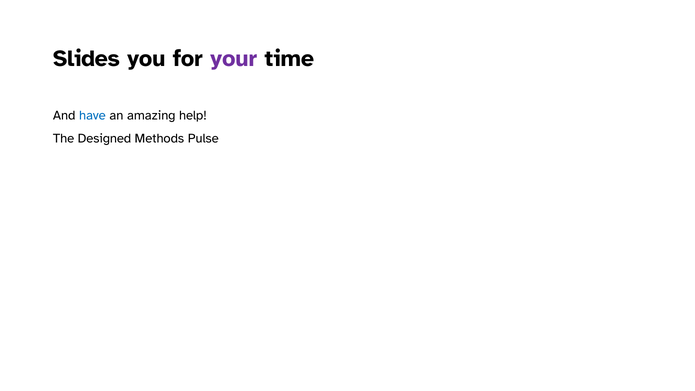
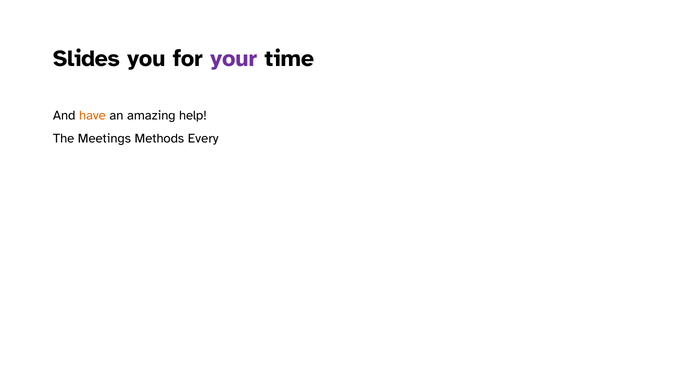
have colour: blue -> orange (92, 115)
Designed: Designed -> Meetings (104, 138)
Pulse: Pulse -> Every (203, 138)
